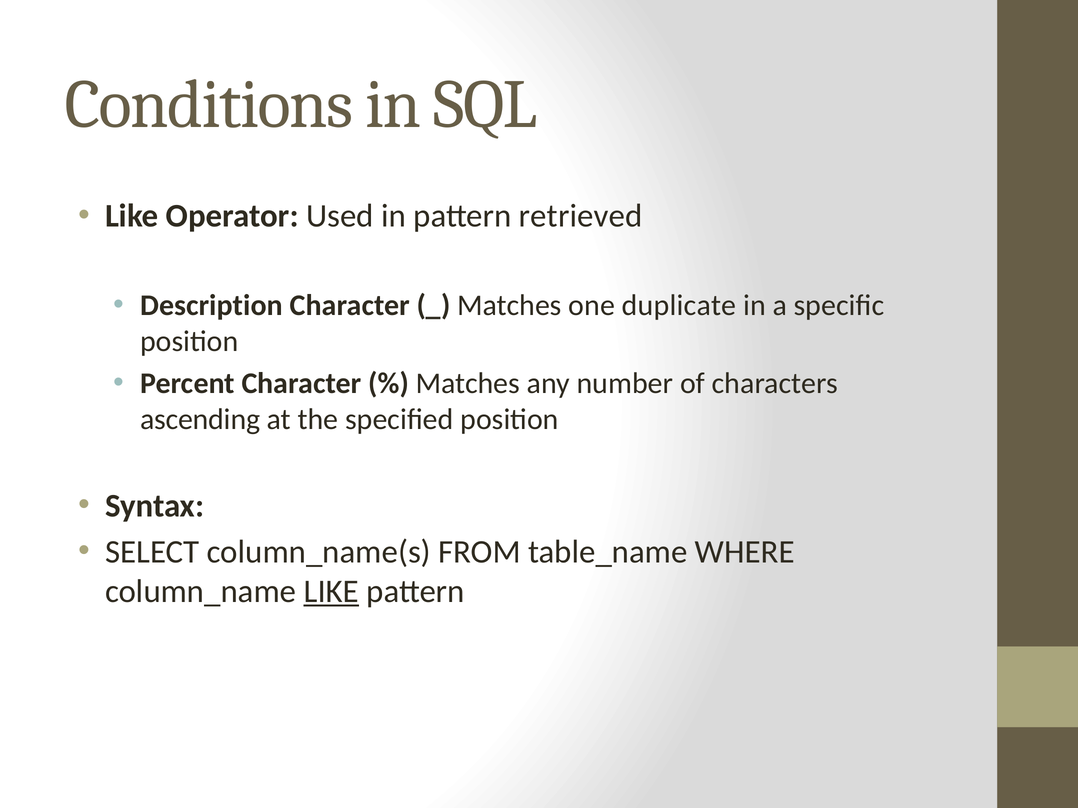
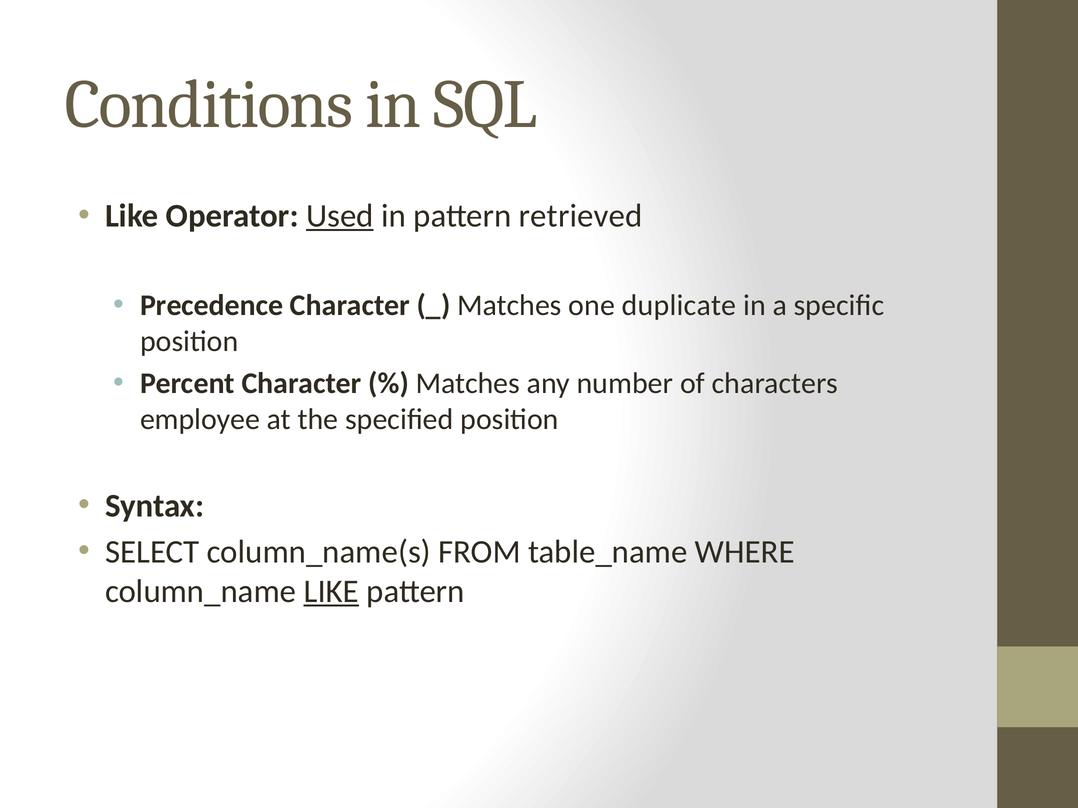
Used underline: none -> present (340, 216)
Description: Description -> Precedence (212, 306)
ascending: ascending -> employee (200, 420)
